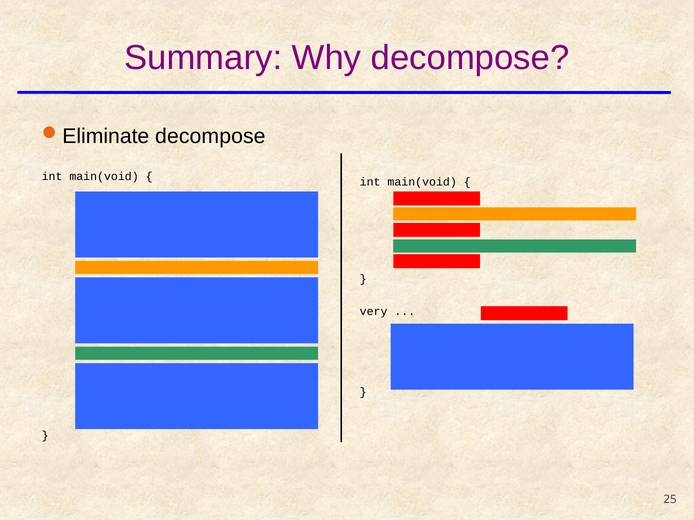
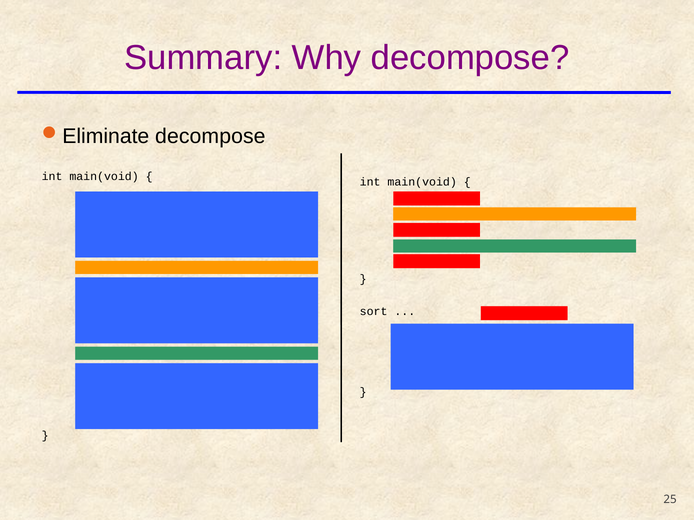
very: very -> sort (374, 311)
